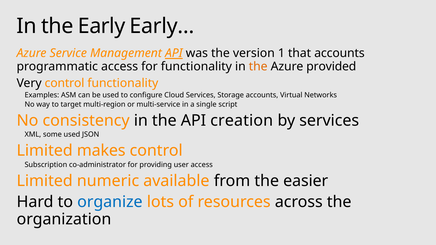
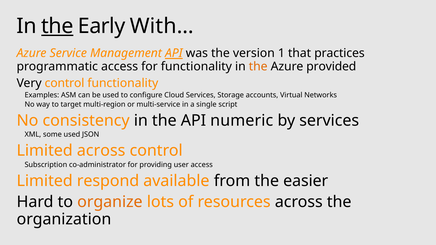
the underline: none -> present (57, 26)
Early…: Early… -> With… (162, 26)
that accounts: accounts -> practices (339, 53)
creation: creation -> numeric (242, 121)
Limited makes: makes -> across (101, 151)
numeric: numeric -> respond (108, 181)
organize colour: blue -> orange (110, 202)
